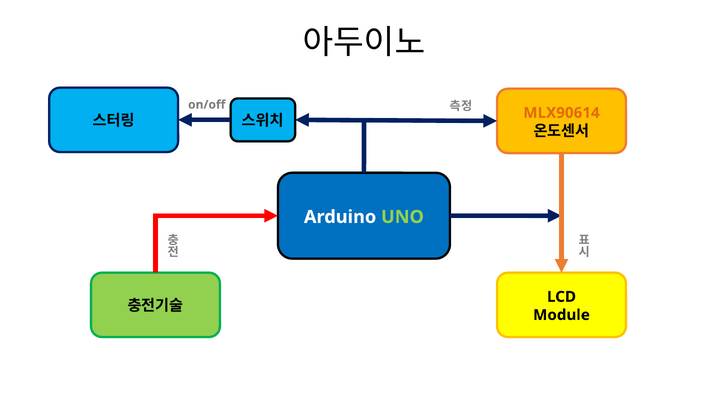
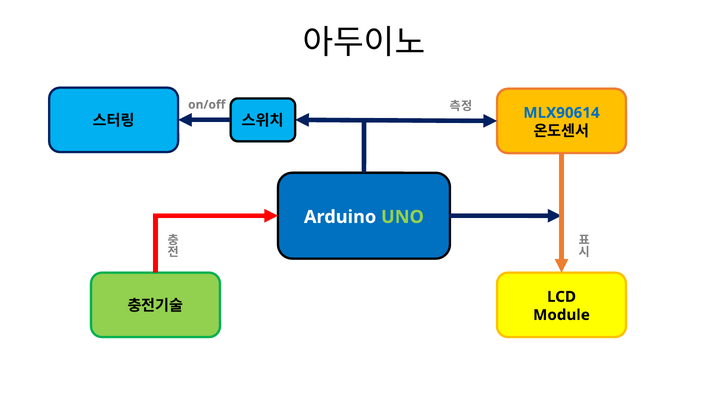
MLX90614 colour: orange -> blue (561, 113)
